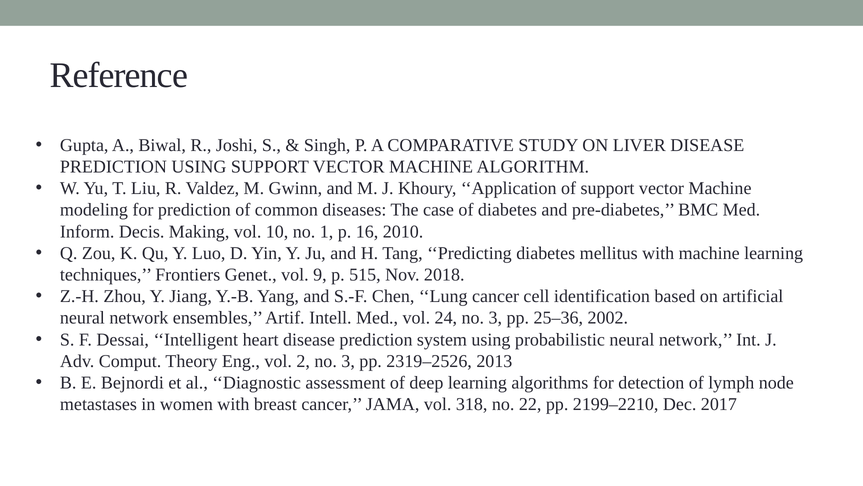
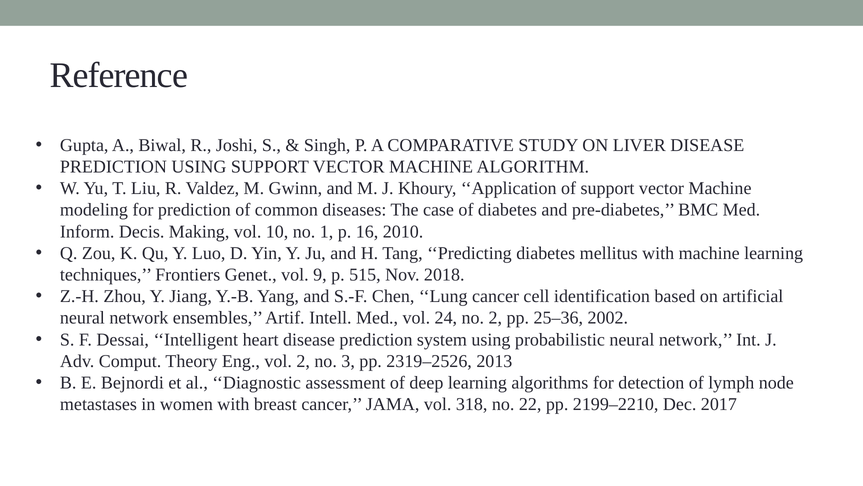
24 no 3: 3 -> 2 (495, 318)
